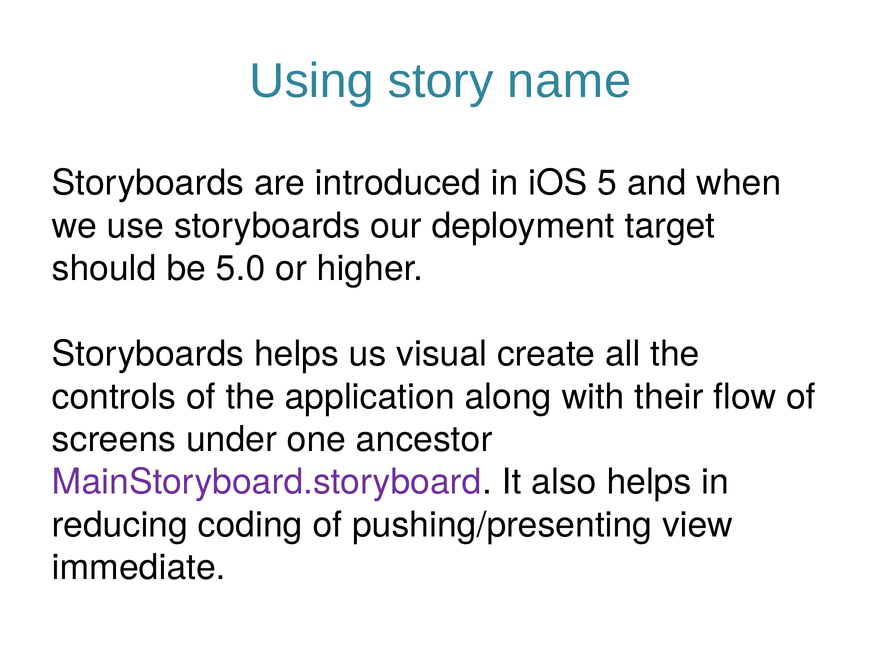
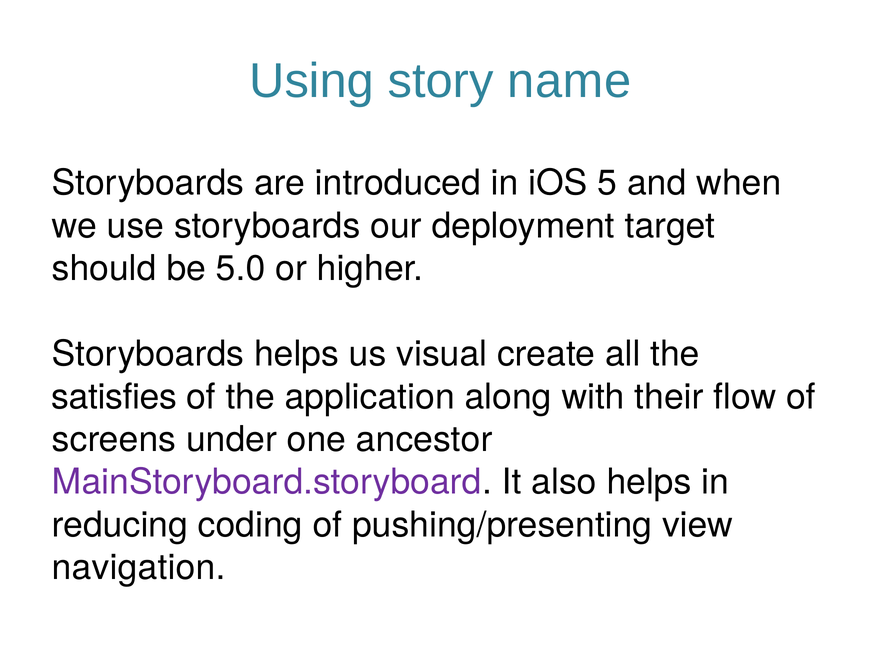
controls: controls -> satisfies (114, 396)
immediate: immediate -> navigation (139, 567)
